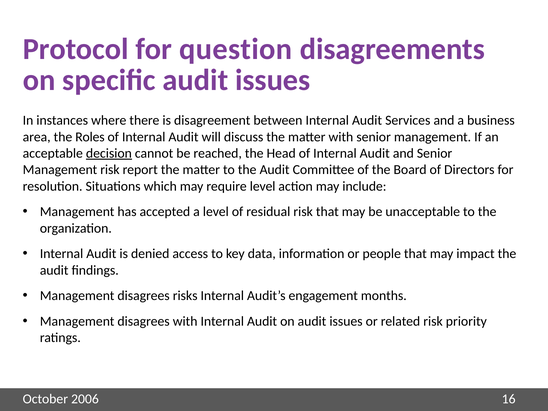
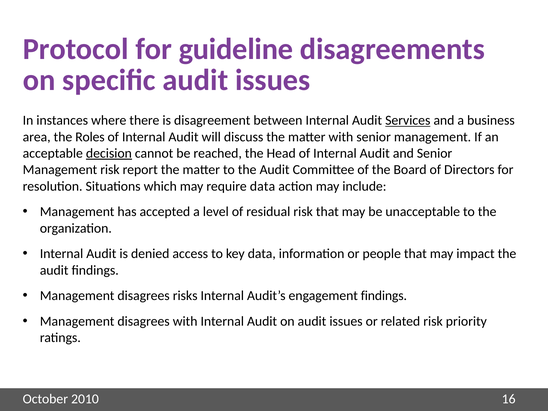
question: question -> guideline (236, 49)
Services underline: none -> present (408, 120)
require level: level -> data (263, 186)
engagement months: months -> findings (384, 296)
2006: 2006 -> 2010 (85, 399)
